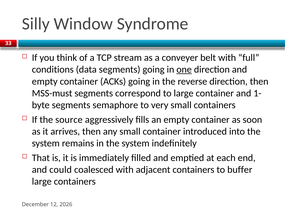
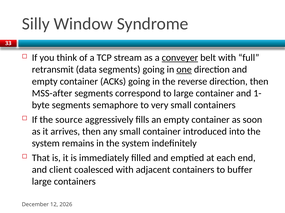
conveyer underline: none -> present (180, 58)
conditions: conditions -> retransmit (53, 70)
MSS-must: MSS-must -> MSS-after (52, 94)
could: could -> client (61, 170)
